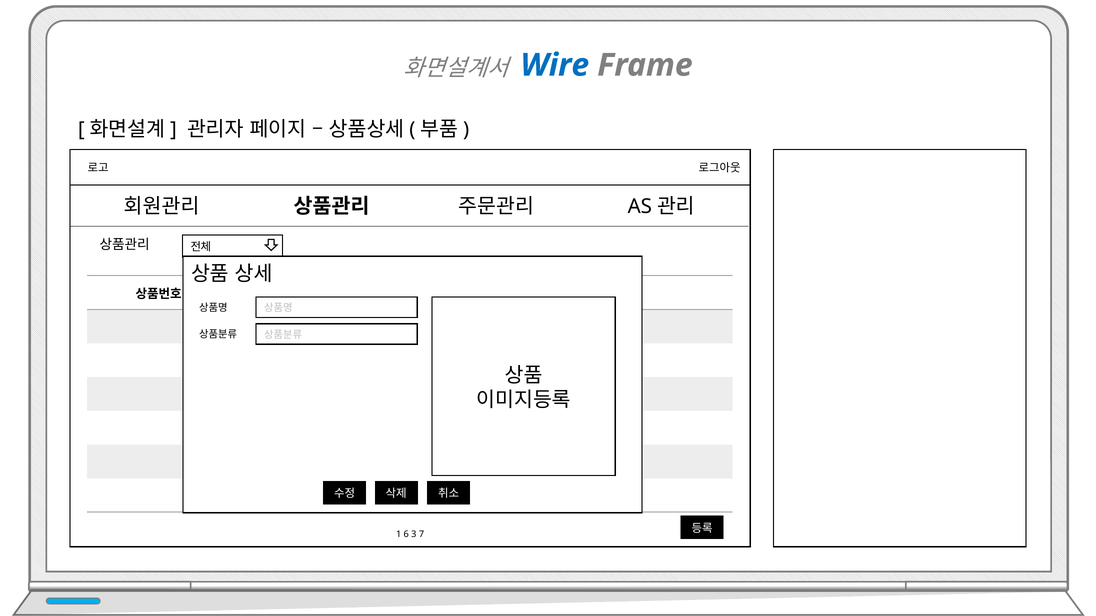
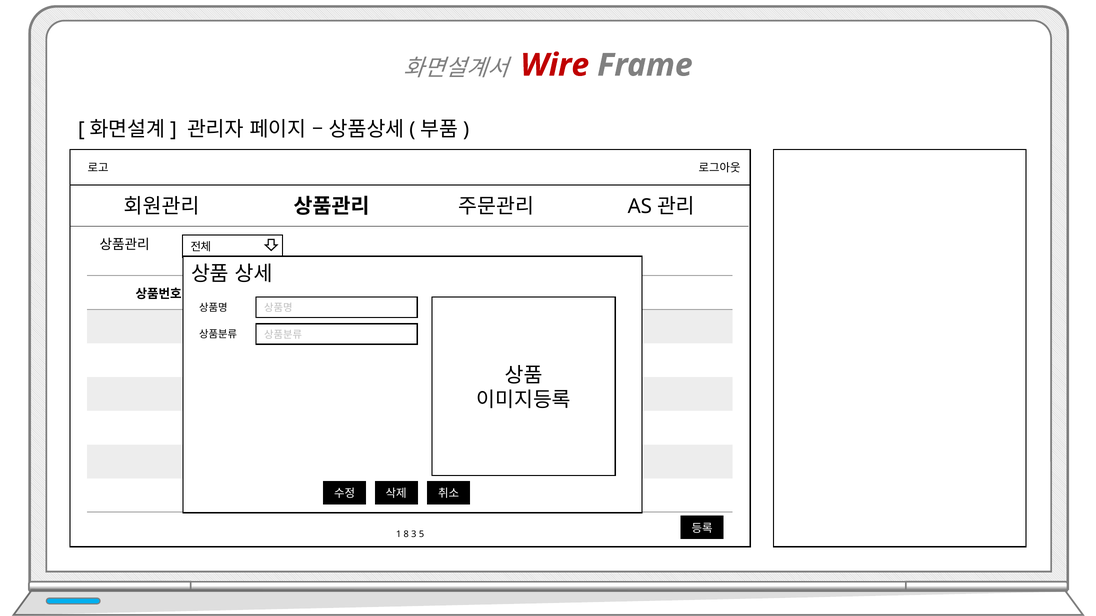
Wire colour: blue -> red (555, 65)
6: 6 -> 8 (406, 534)
7: 7 -> 5 (421, 534)
